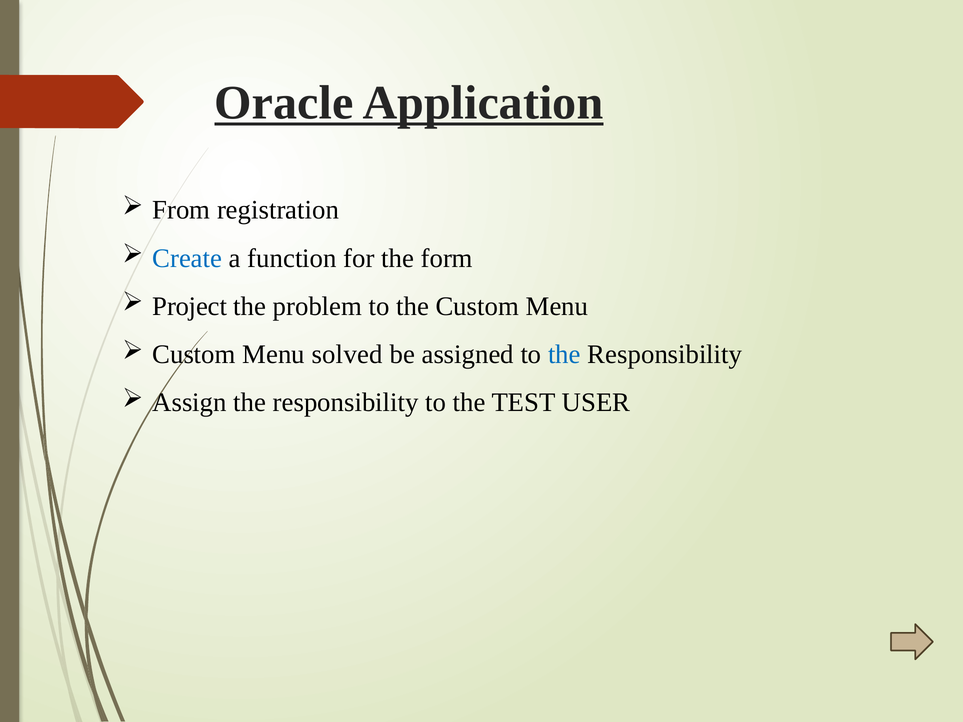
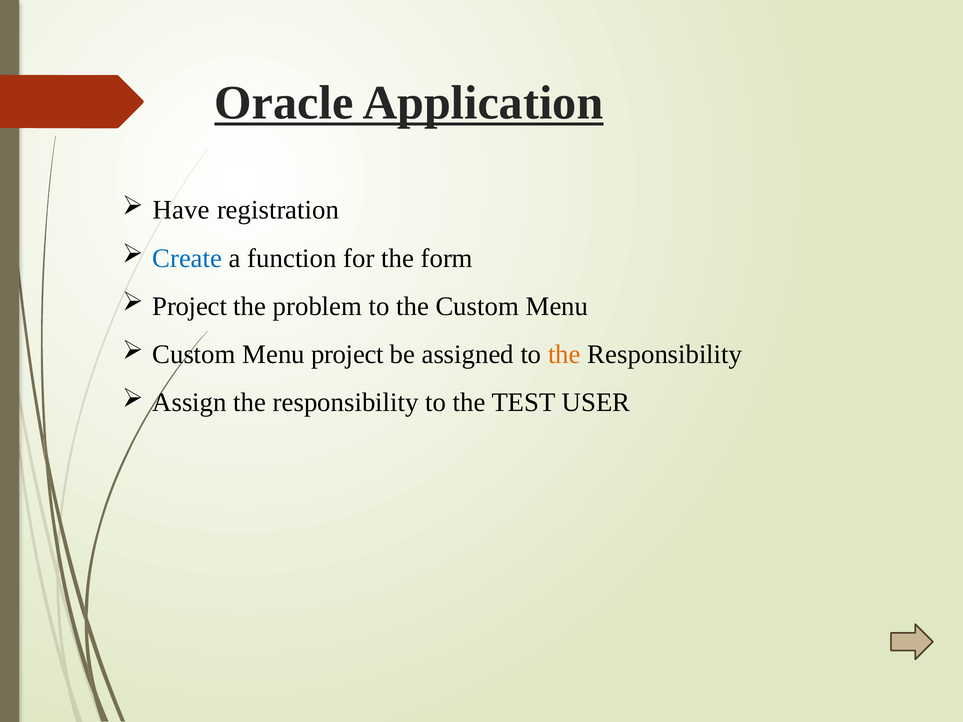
From: From -> Have (181, 210)
Menu solved: solved -> project (347, 355)
the colour: blue -> orange (564, 355)
